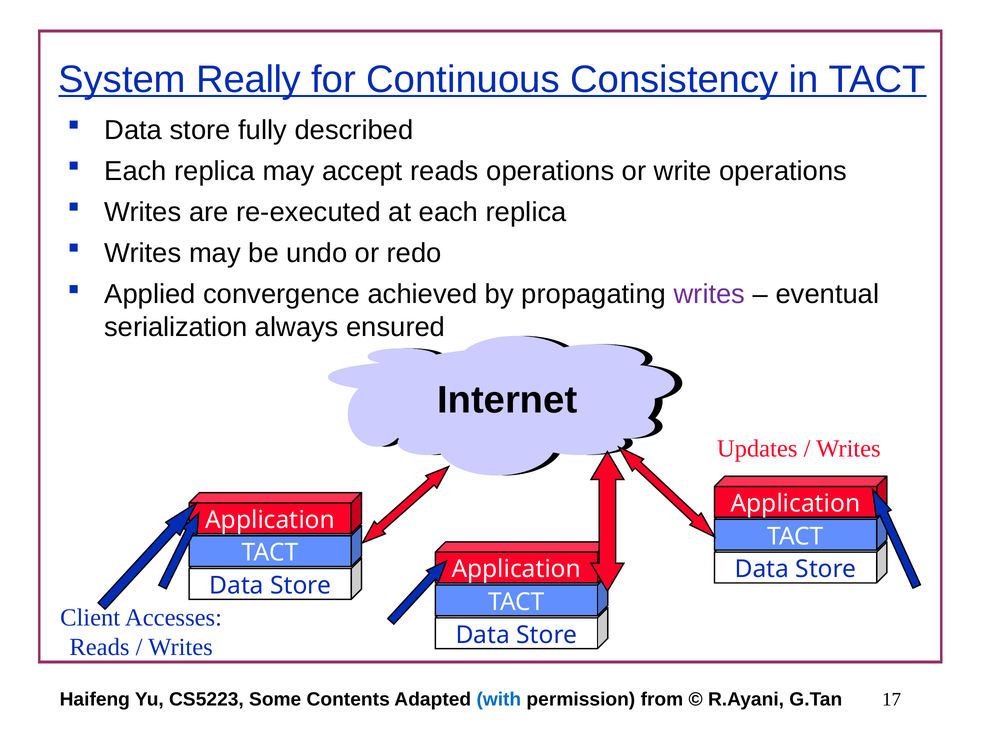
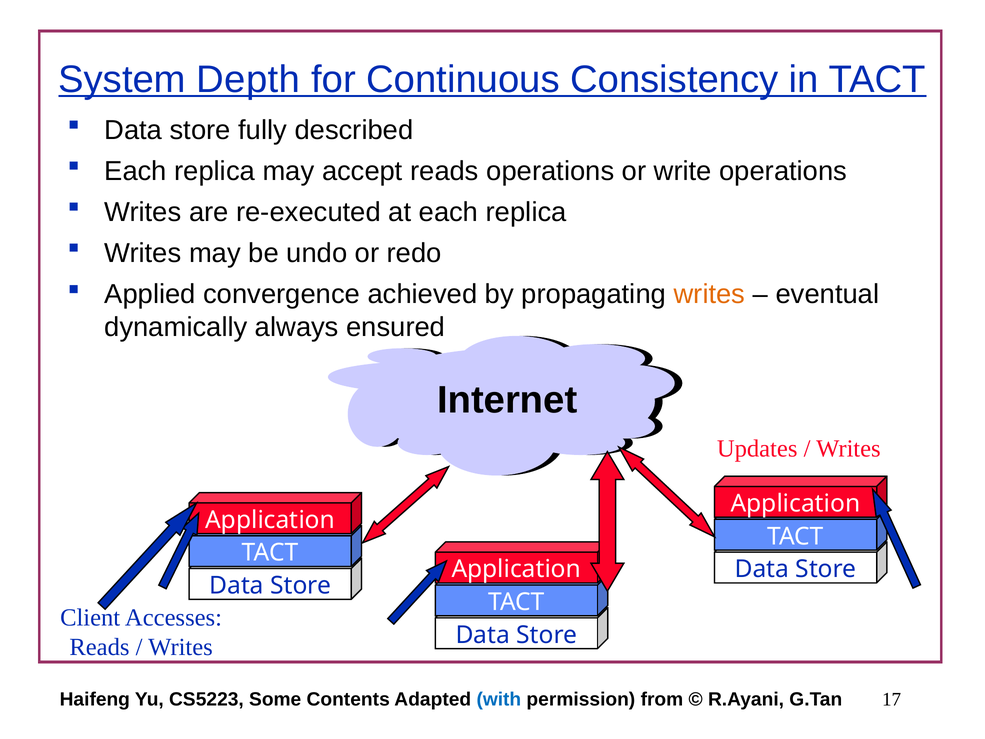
Really: Really -> Depth (248, 79)
writes colour: purple -> orange (709, 294)
serialization: serialization -> dynamically (176, 327)
